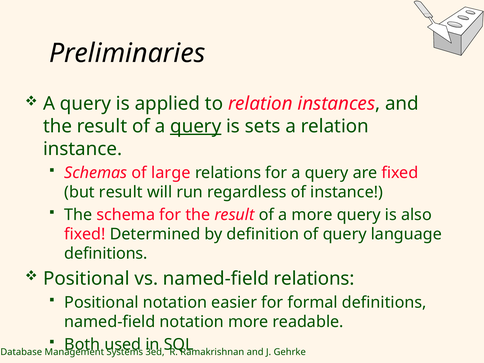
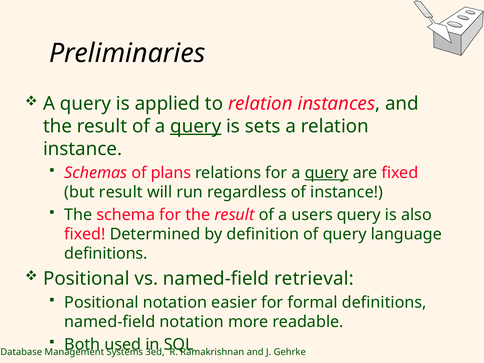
large: large -> plans (171, 173)
query underline: none -> present (327, 173)
a more: more -> users (312, 215)
named-field relations: relations -> retrieval (314, 279)
